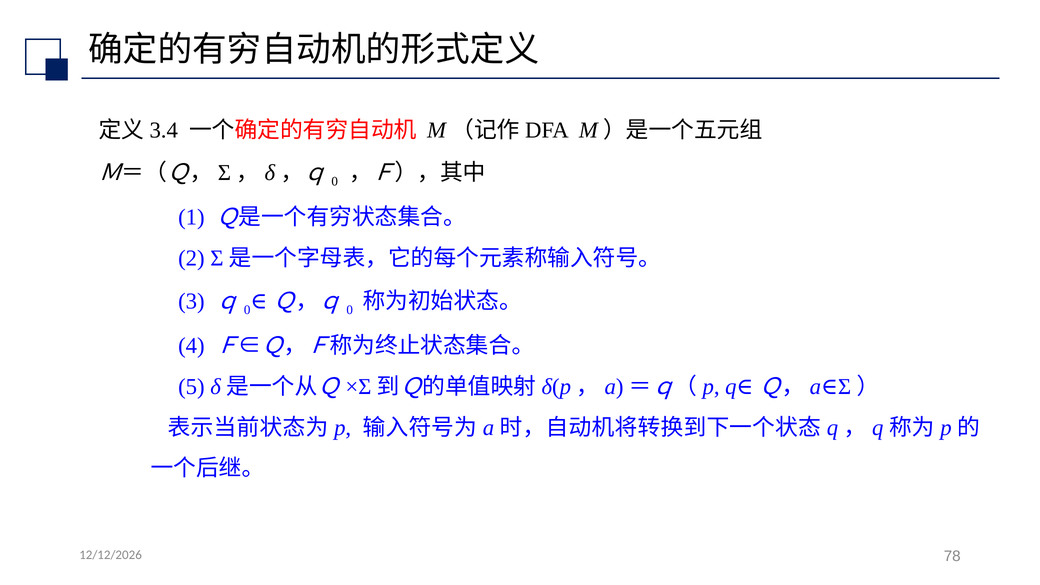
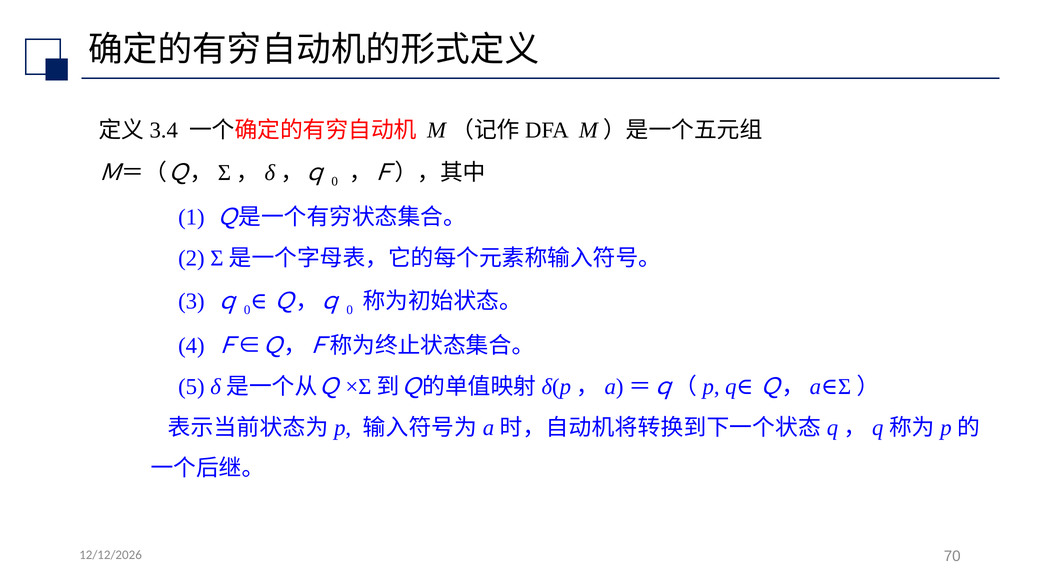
78: 78 -> 70 (952, 556)
